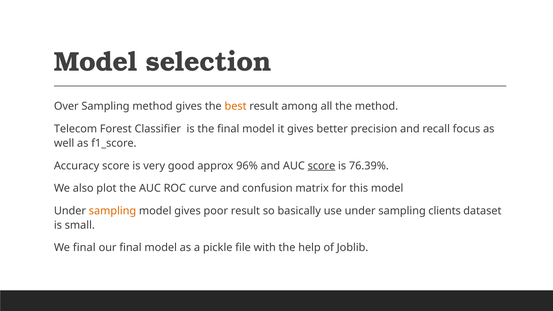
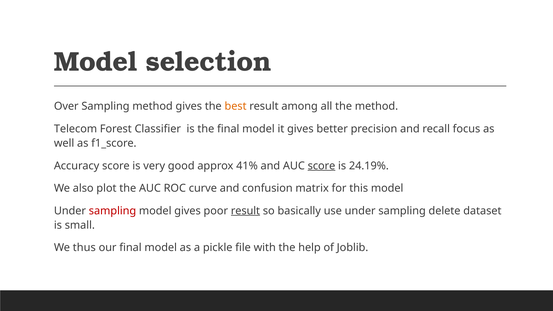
96%: 96% -> 41% (247, 166)
76.39%: 76.39% -> 24.19% (369, 166)
sampling colour: orange -> red (113, 211)
result underline: none -> present (245, 211)
clients: clients -> delete (445, 211)
We final: final -> thus (84, 248)
